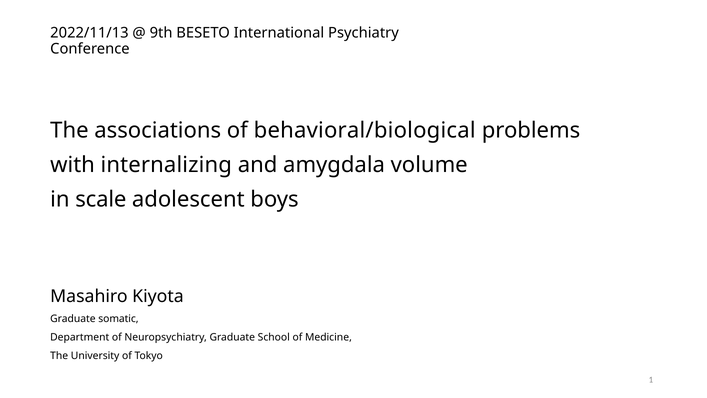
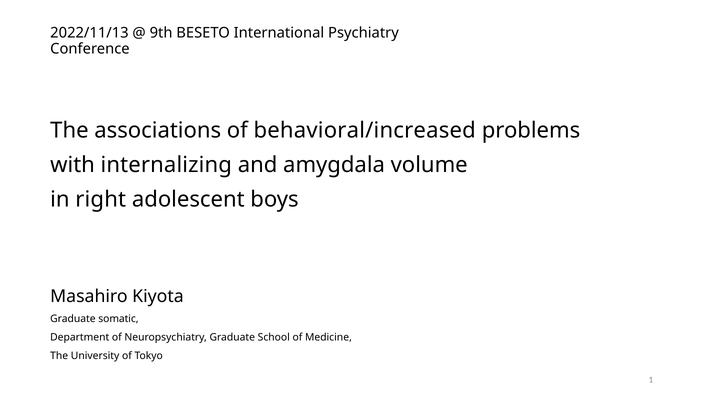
behavioral/biological: behavioral/biological -> behavioral/increased (365, 131)
scale: scale -> right (101, 199)
